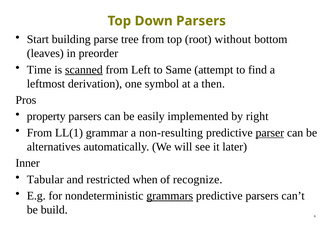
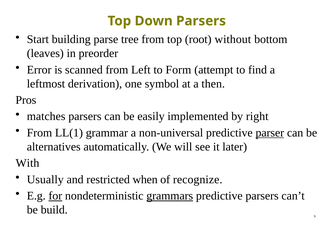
Time: Time -> Error (39, 70)
scanned underline: present -> none (84, 70)
Same: Same -> Form (178, 70)
property: property -> matches (46, 117)
non-resulting: non-resulting -> non-universal (171, 133)
Inner: Inner -> With (27, 164)
Tabular: Tabular -> Usually (45, 180)
for underline: none -> present (55, 196)
